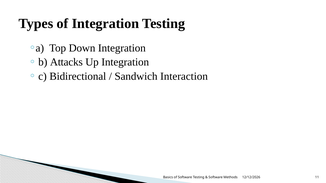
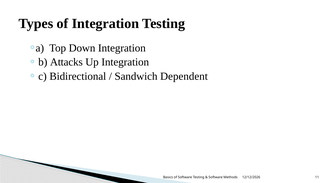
Interaction: Interaction -> Dependent (184, 76)
